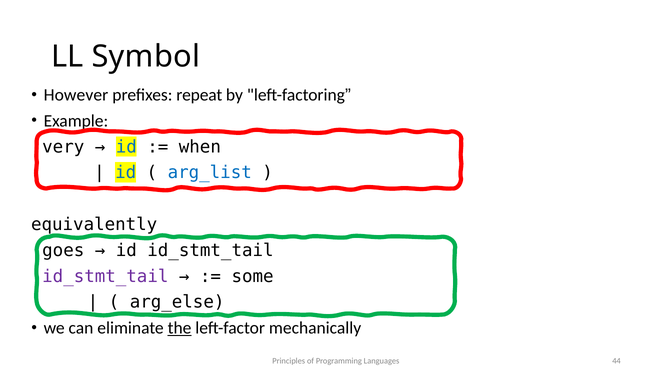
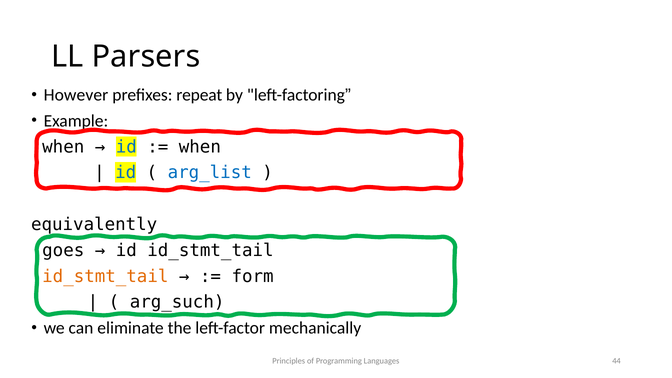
Symbol: Symbol -> Parsers (146, 56)
very: very -> when (63, 147)
id_stmt_tail colour: purple -> orange (105, 276)
some: some -> form (253, 276)
arg_else: arg_else -> arg_such (177, 302)
the underline: present -> none (180, 328)
